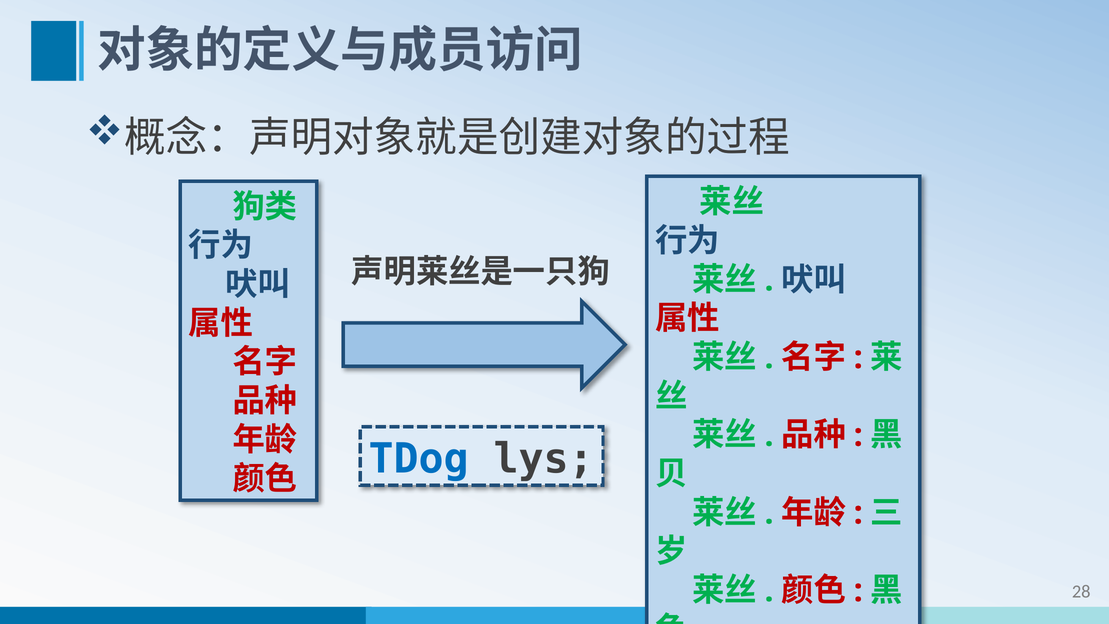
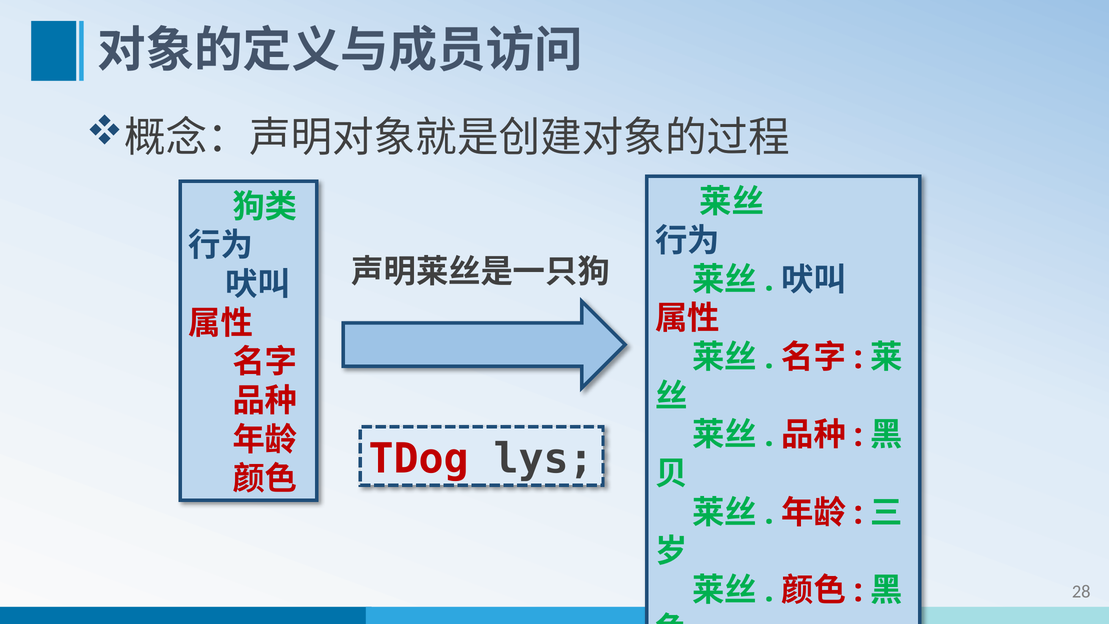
TDog colour: blue -> red (419, 459)
